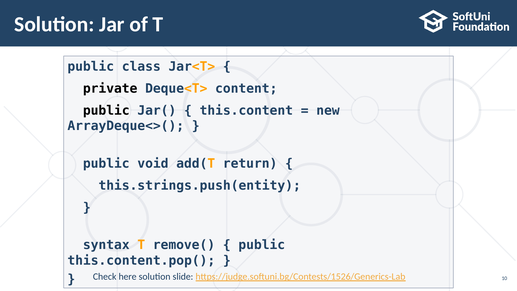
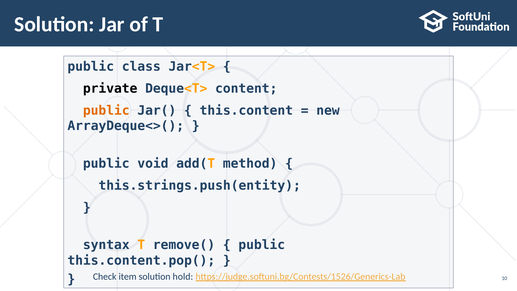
public colour: black -> orange (106, 110)
return: return -> method (250, 163)
here: here -> item (128, 276)
slide: slide -> hold (183, 276)
